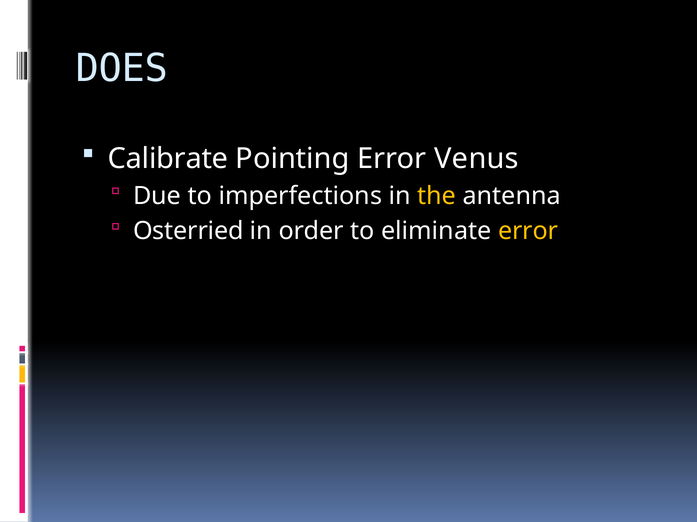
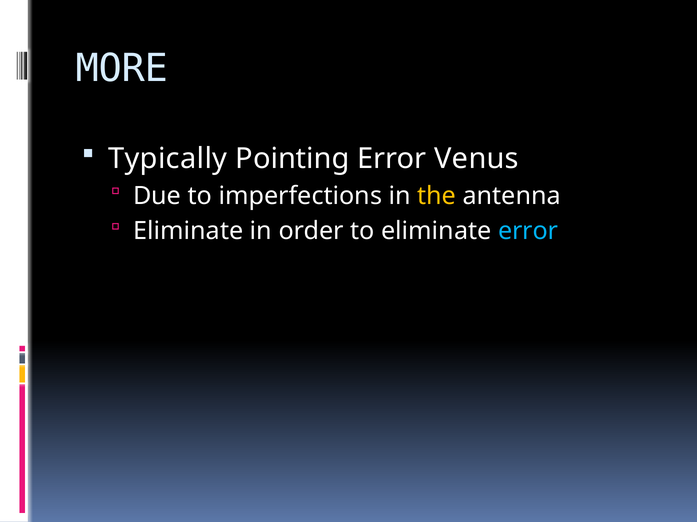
DOES: DOES -> MORE (122, 68)
Calibrate: Calibrate -> Typically (168, 159)
Osterried: Osterried -> Eliminate (188, 231)
error colour: yellow -> light blue (528, 231)
